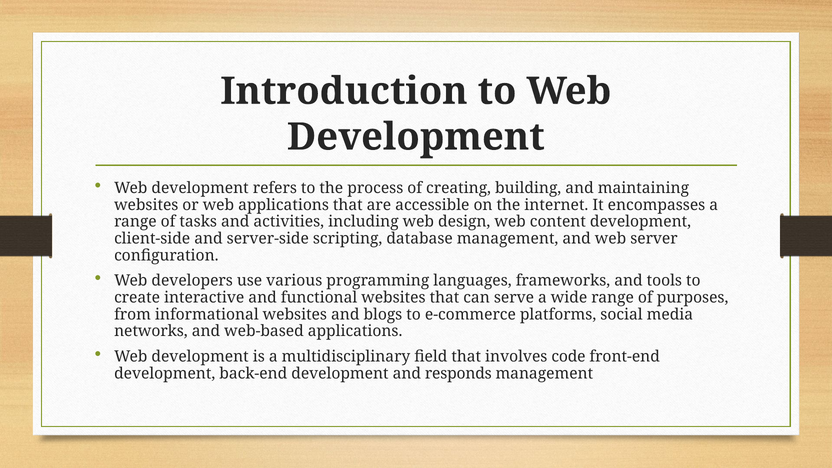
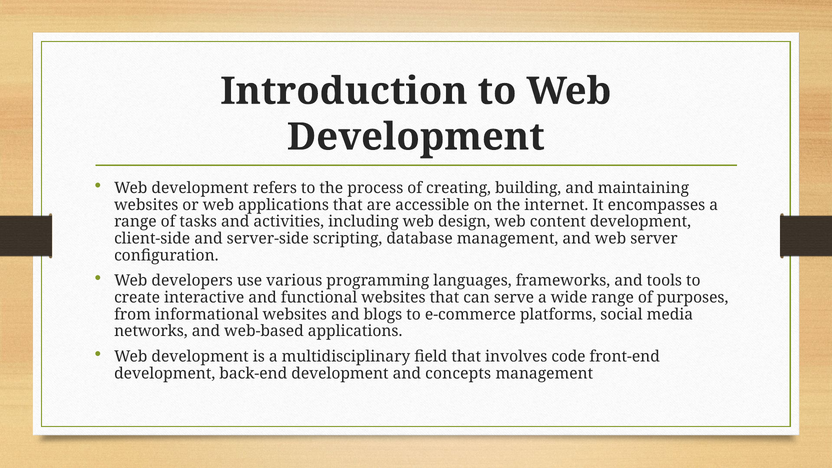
responds: responds -> concepts (458, 373)
